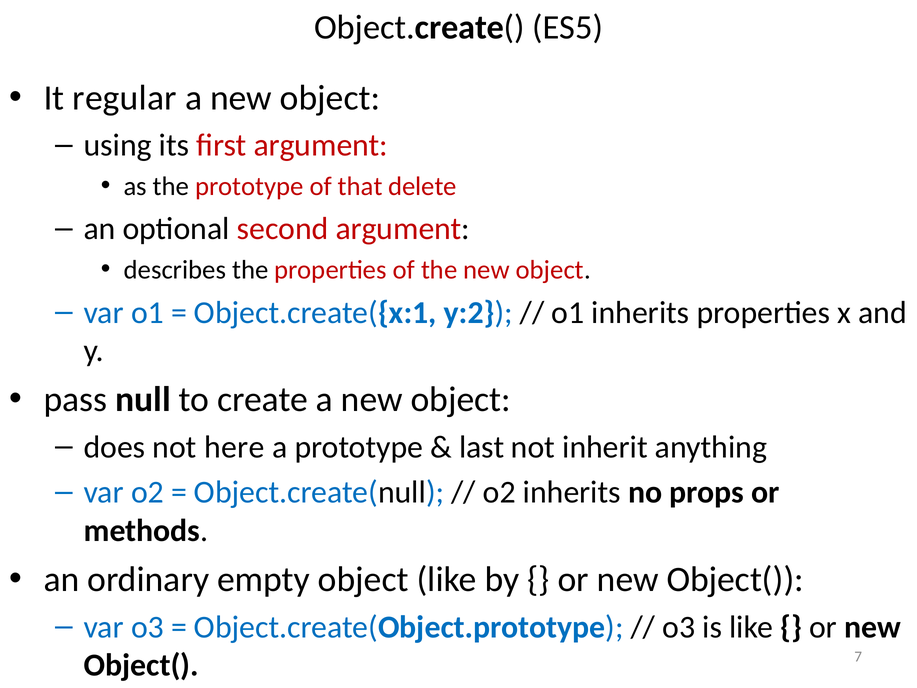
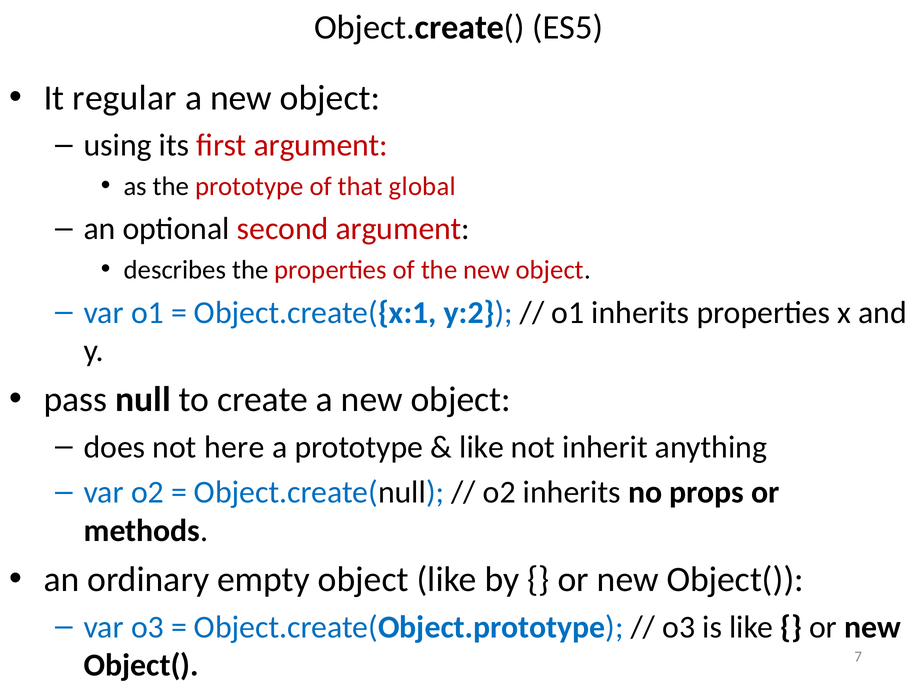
delete: delete -> global (422, 186)
last: last -> like (482, 447)
